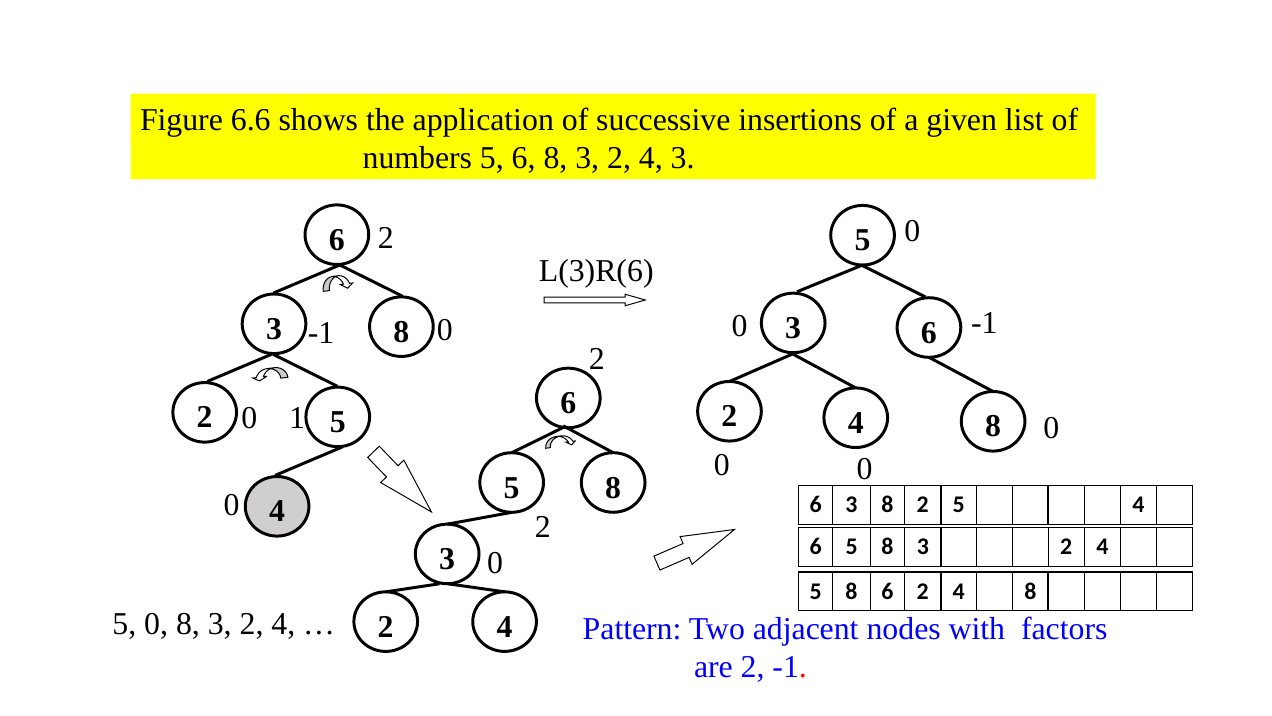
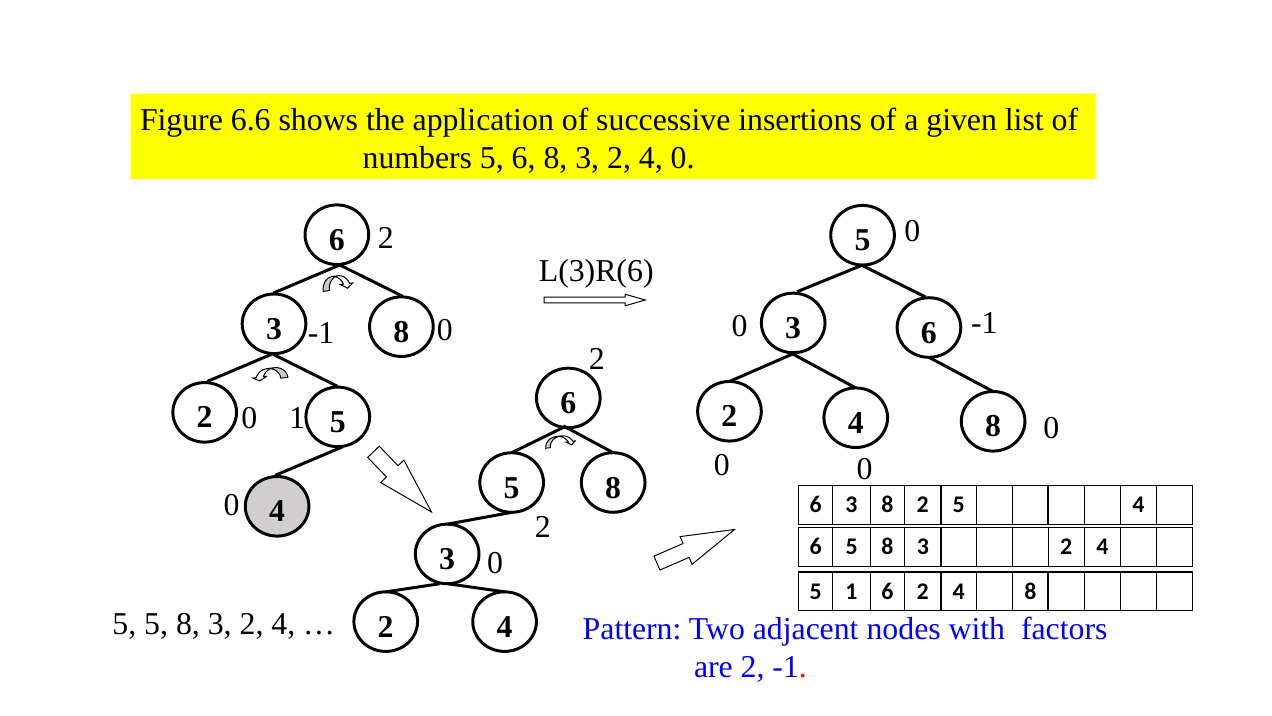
2 4 3: 3 -> 0 (683, 158)
8: 8 -> 1 (852, 591)
5 0: 0 -> 5 (156, 623)
